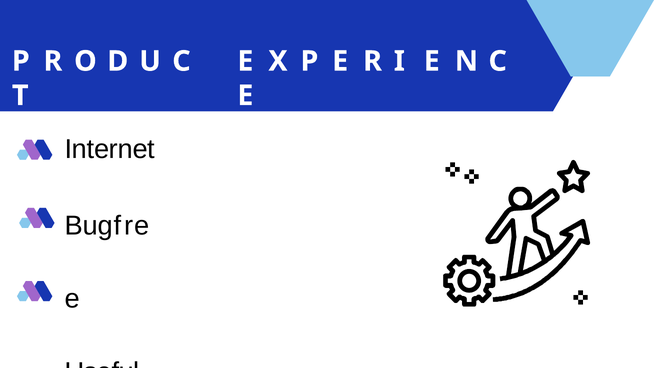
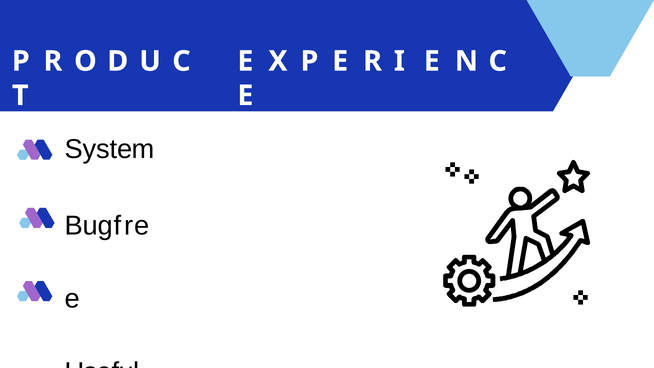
Internet: Internet -> System (110, 149)
